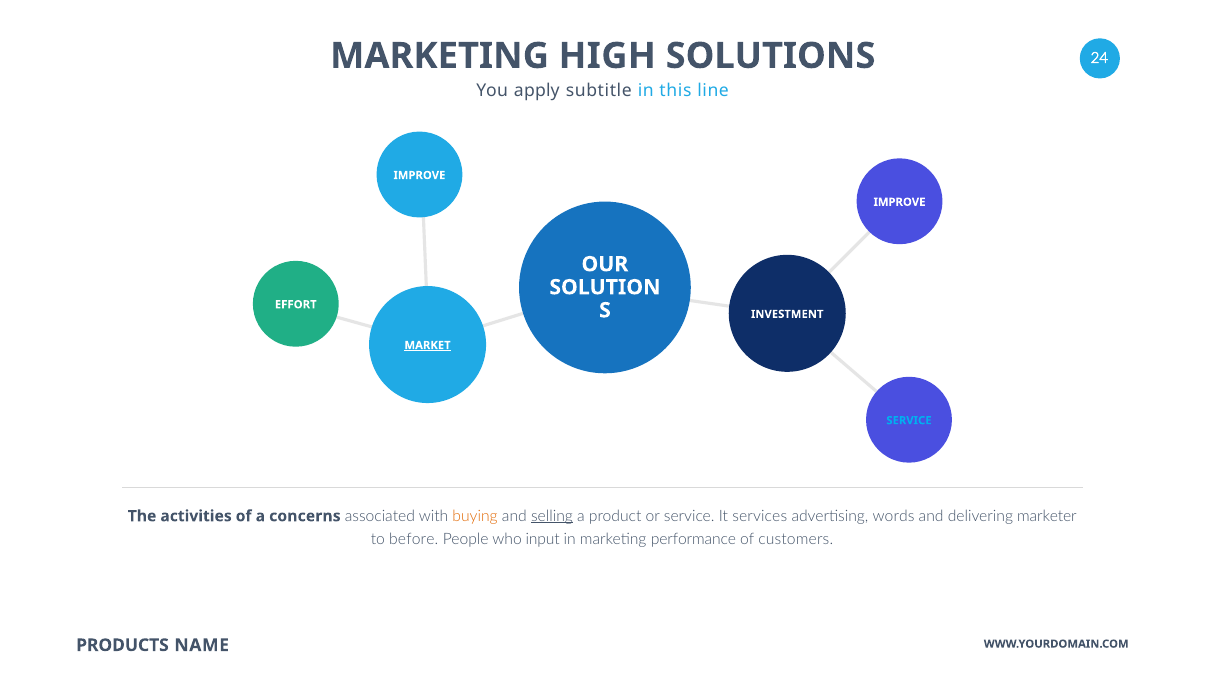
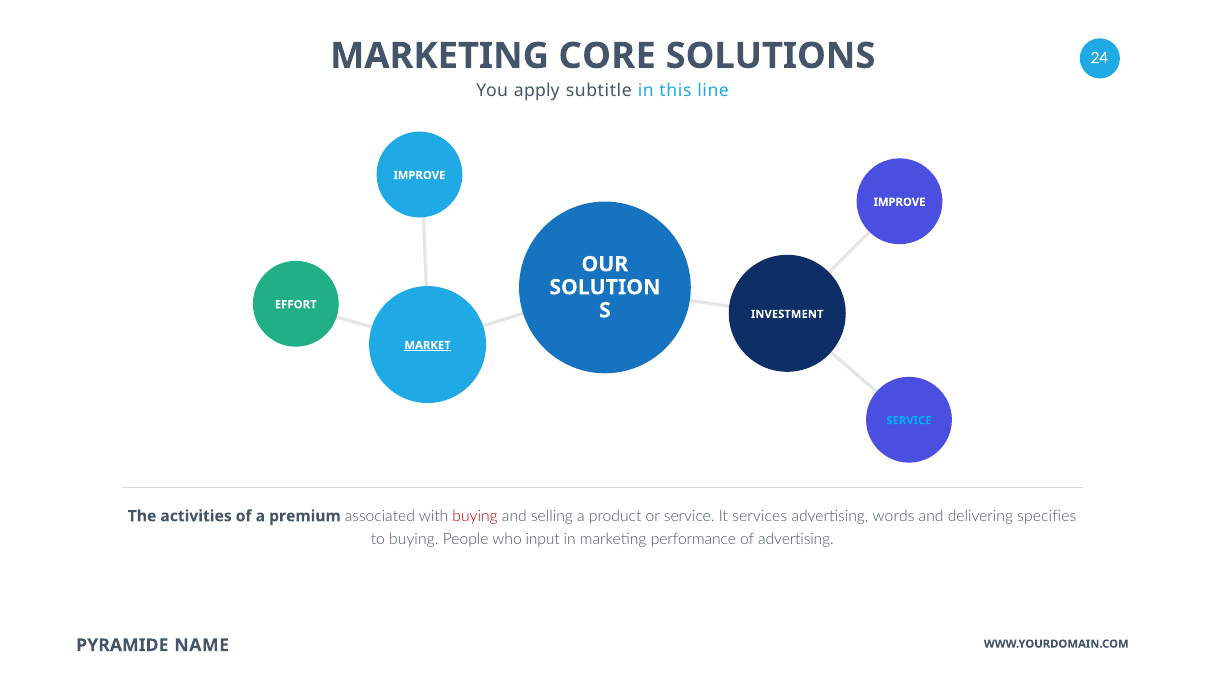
HIGH: HIGH -> CORE (607, 56)
concerns: concerns -> premium (305, 516)
buying colour: orange -> red (475, 516)
selling underline: present -> none (552, 516)
marketer: marketer -> specifies (1047, 516)
to before: before -> buying (414, 540)
of customers: customers -> advertising (796, 540)
PRODUCTS: PRODUCTS -> PYRAMIDE (122, 645)
